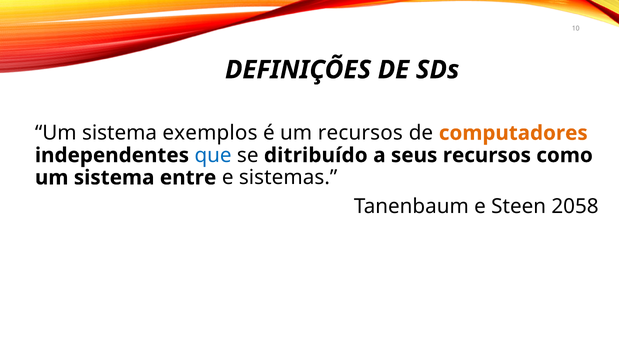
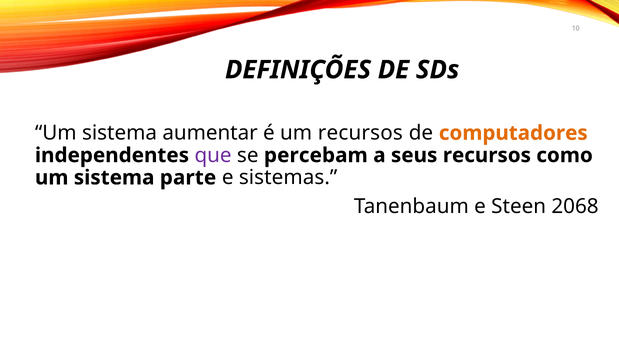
exemplos: exemplos -> aumentar (210, 133)
que colour: blue -> purple (213, 155)
ditribuído: ditribuído -> percebam (316, 155)
entre: entre -> parte (188, 178)
2058: 2058 -> 2068 (575, 206)
